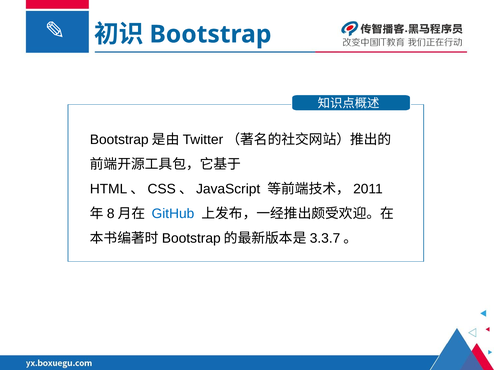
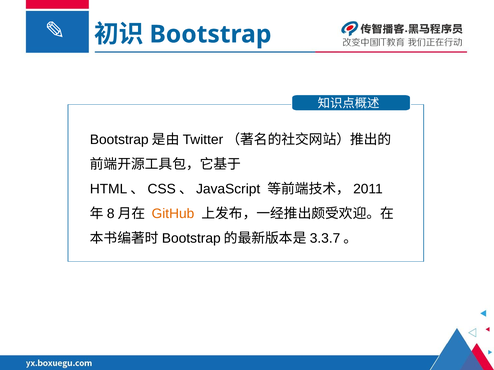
GitHub colour: blue -> orange (173, 214)
